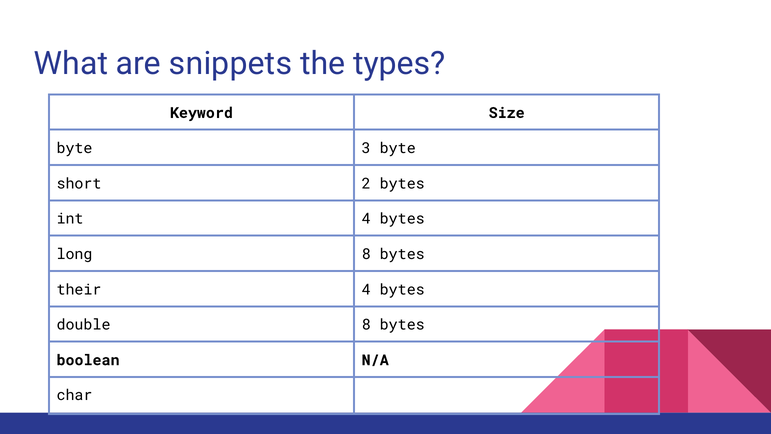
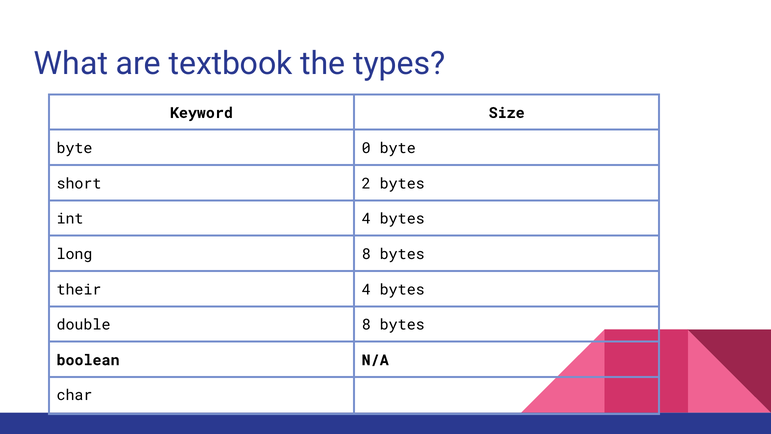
snippets: snippets -> textbook (231, 64)
3: 3 -> 0 (366, 148)
